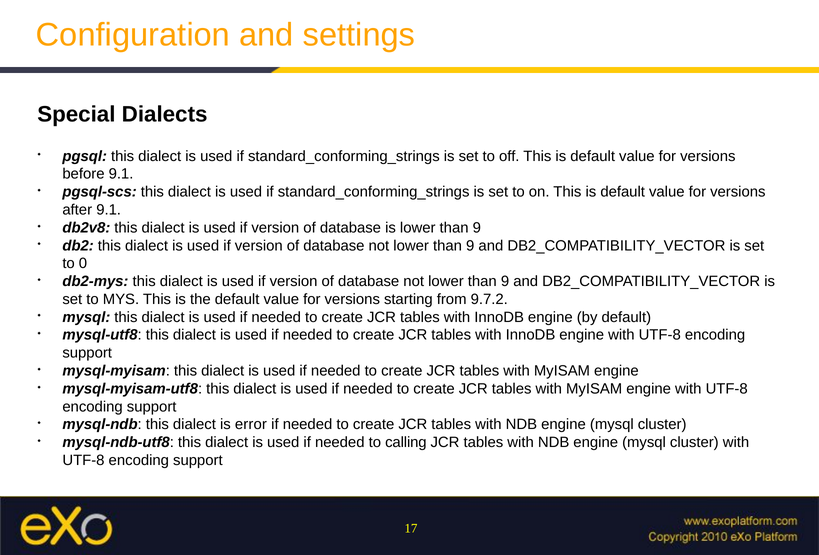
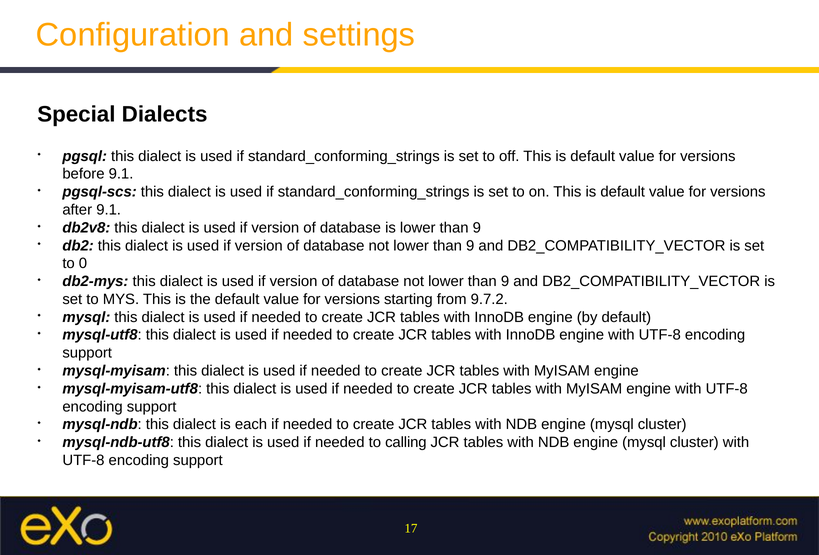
error: error -> each (251, 424)
